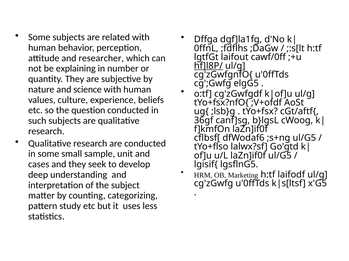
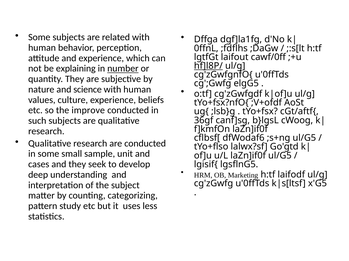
and researcher: researcher -> experience (101, 58)
number underline: none -> present (123, 69)
question: question -> improve (88, 111)
